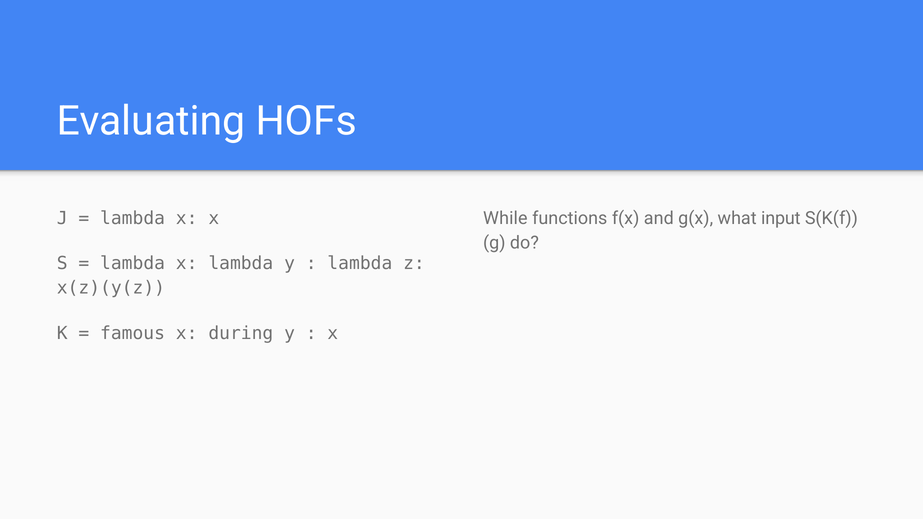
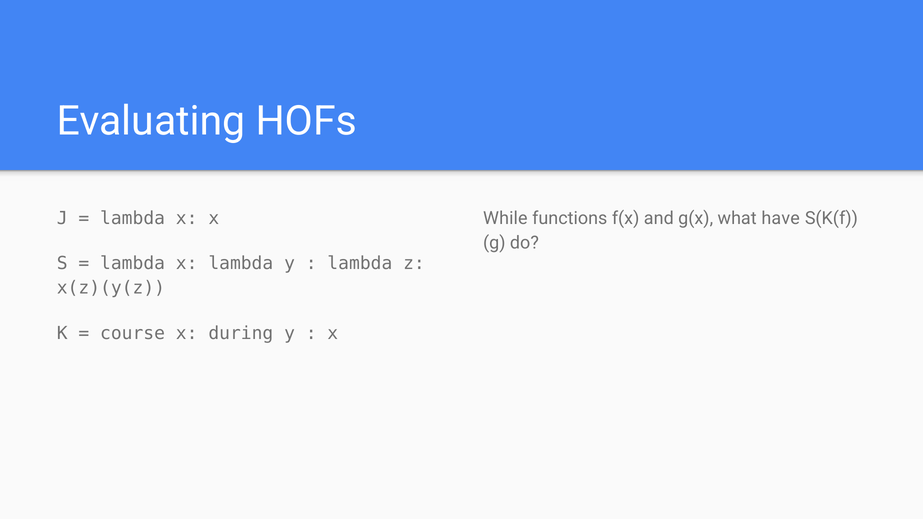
input: input -> have (781, 218)
famous: famous -> course (133, 333)
